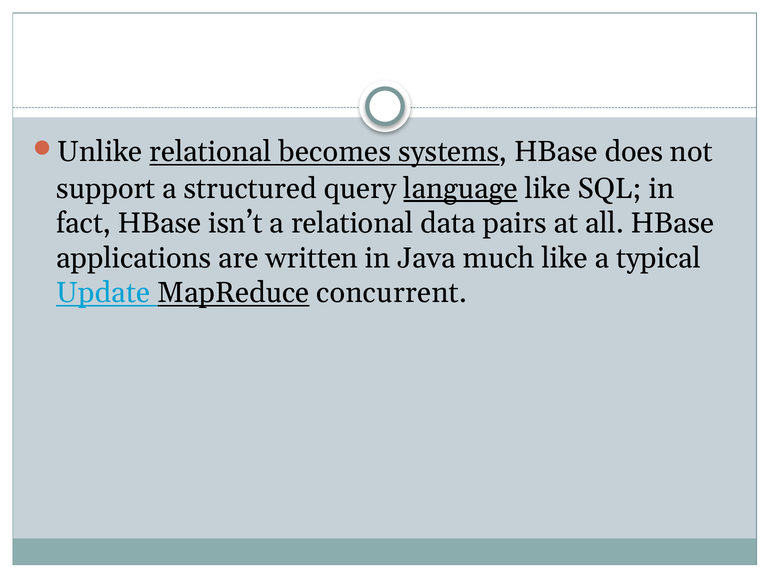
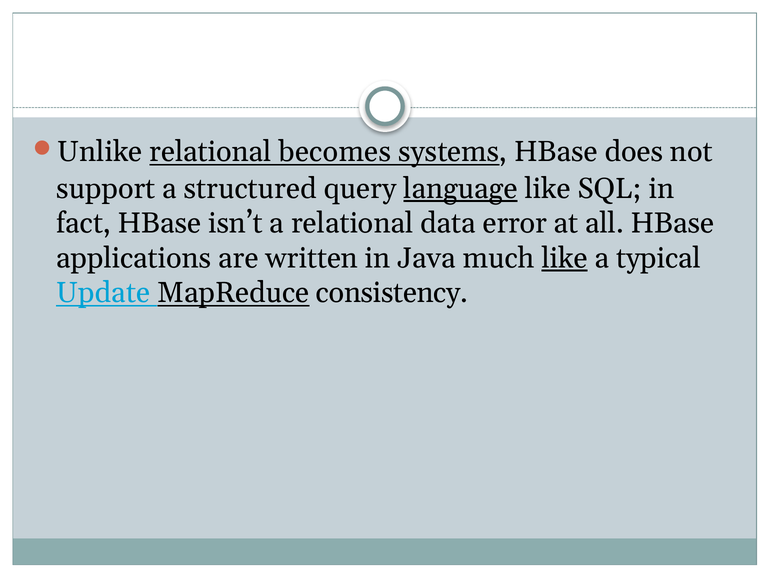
pairs: pairs -> error (515, 223)
like underline: none -> present (565, 258)
concurrent: concurrent -> consistency (392, 292)
